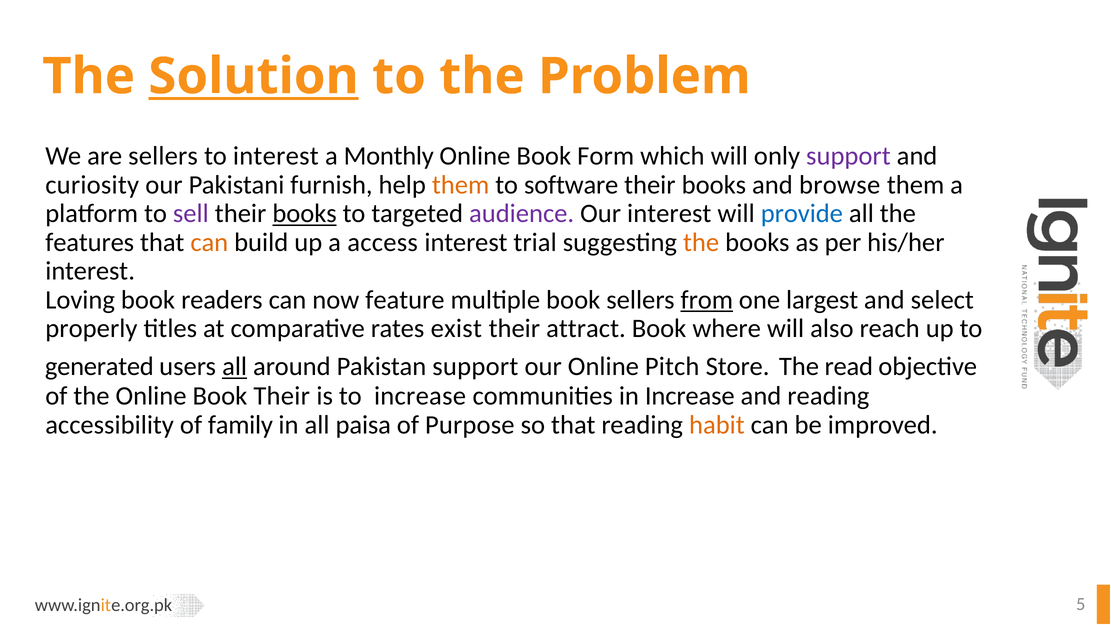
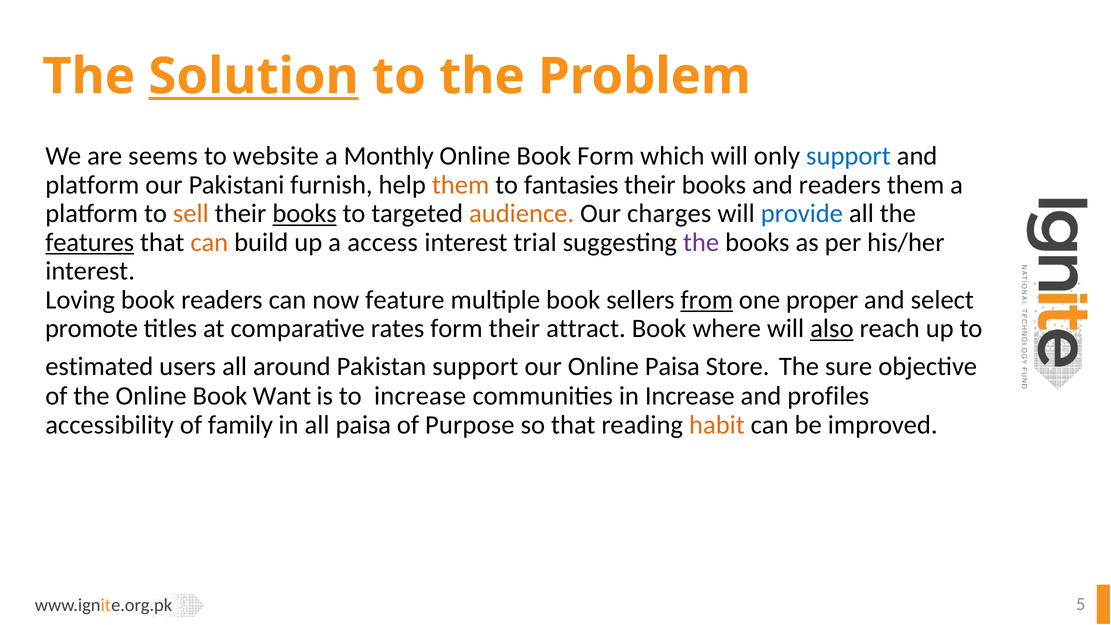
are sellers: sellers -> seems (163, 156)
to interest: interest -> website (276, 156)
support colour: purple -> blue (848, 156)
curiosity: curiosity -> platform (92, 185)
software: software -> fantasies (571, 185)
and browse: browse -> readers (840, 185)
sell colour: purple -> orange (191, 214)
audience colour: purple -> orange (522, 214)
Our interest: interest -> charges (669, 214)
features underline: none -> present (90, 242)
the colour: orange -> purple (701, 242)
largest: largest -> proper (822, 300)
properly: properly -> promote (92, 329)
rates exist: exist -> form (456, 329)
also underline: none -> present (832, 329)
generated: generated -> estimated (99, 367)
all underline: present -> none (235, 367)
Online Pitch: Pitch -> Paisa (672, 367)
read: read -> sure (849, 367)
Book Their: Their -> Want (282, 396)
and reading: reading -> profiles (828, 396)
